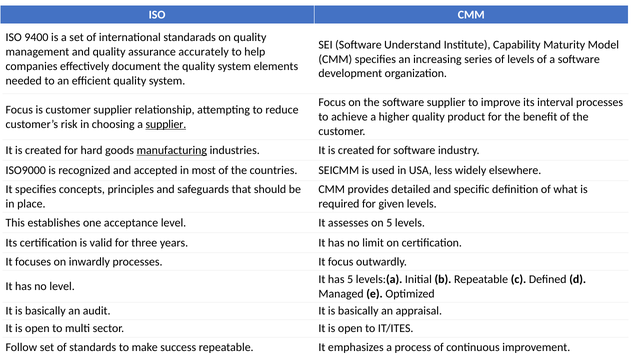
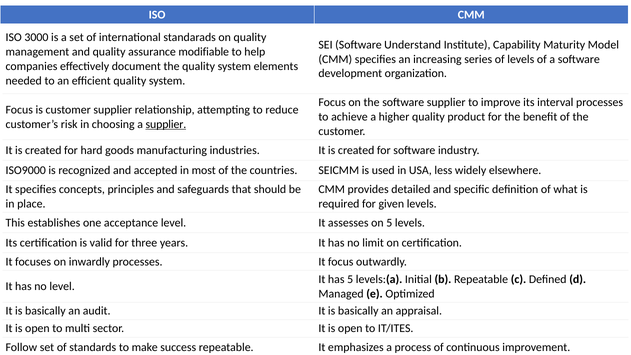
9400: 9400 -> 3000 (36, 37)
accurately: accurately -> modifiable (204, 52)
manufacturing underline: present -> none (172, 150)
